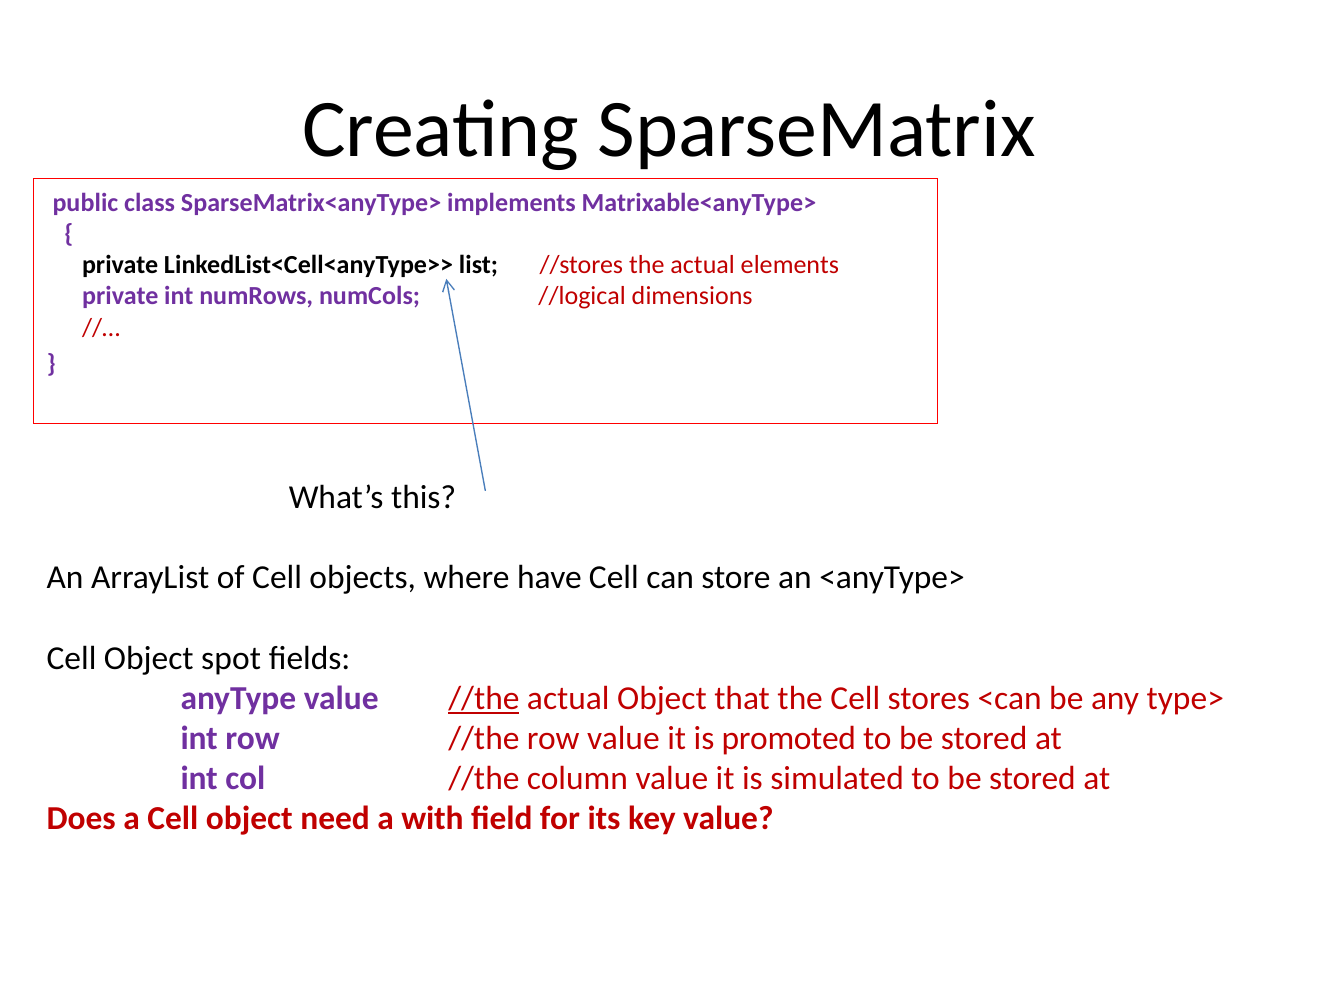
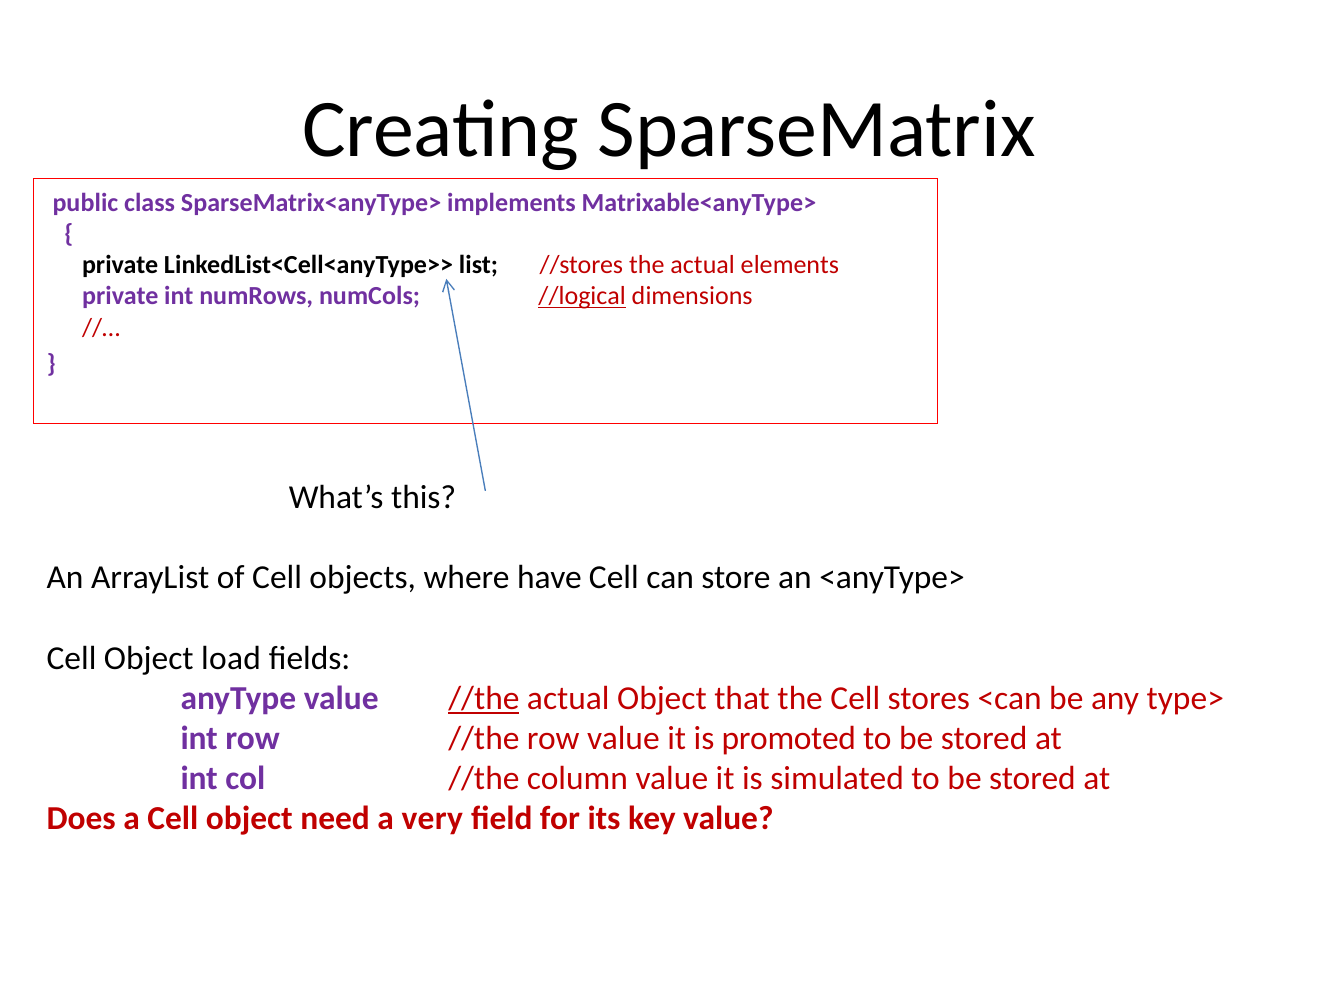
//logical underline: none -> present (582, 296)
spot: spot -> load (231, 658)
with: with -> very (432, 819)
